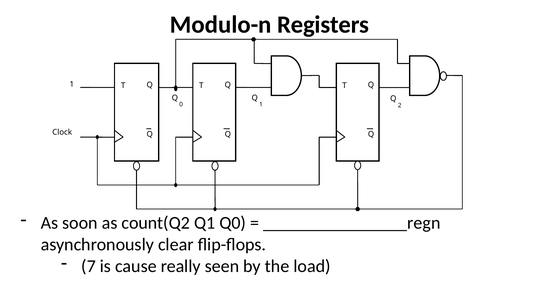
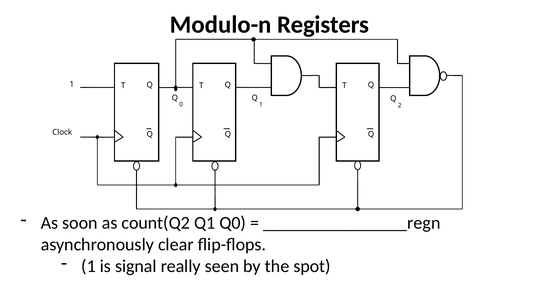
7: 7 -> 1 (89, 266)
cause: cause -> signal (136, 266)
load: load -> spot (312, 266)
